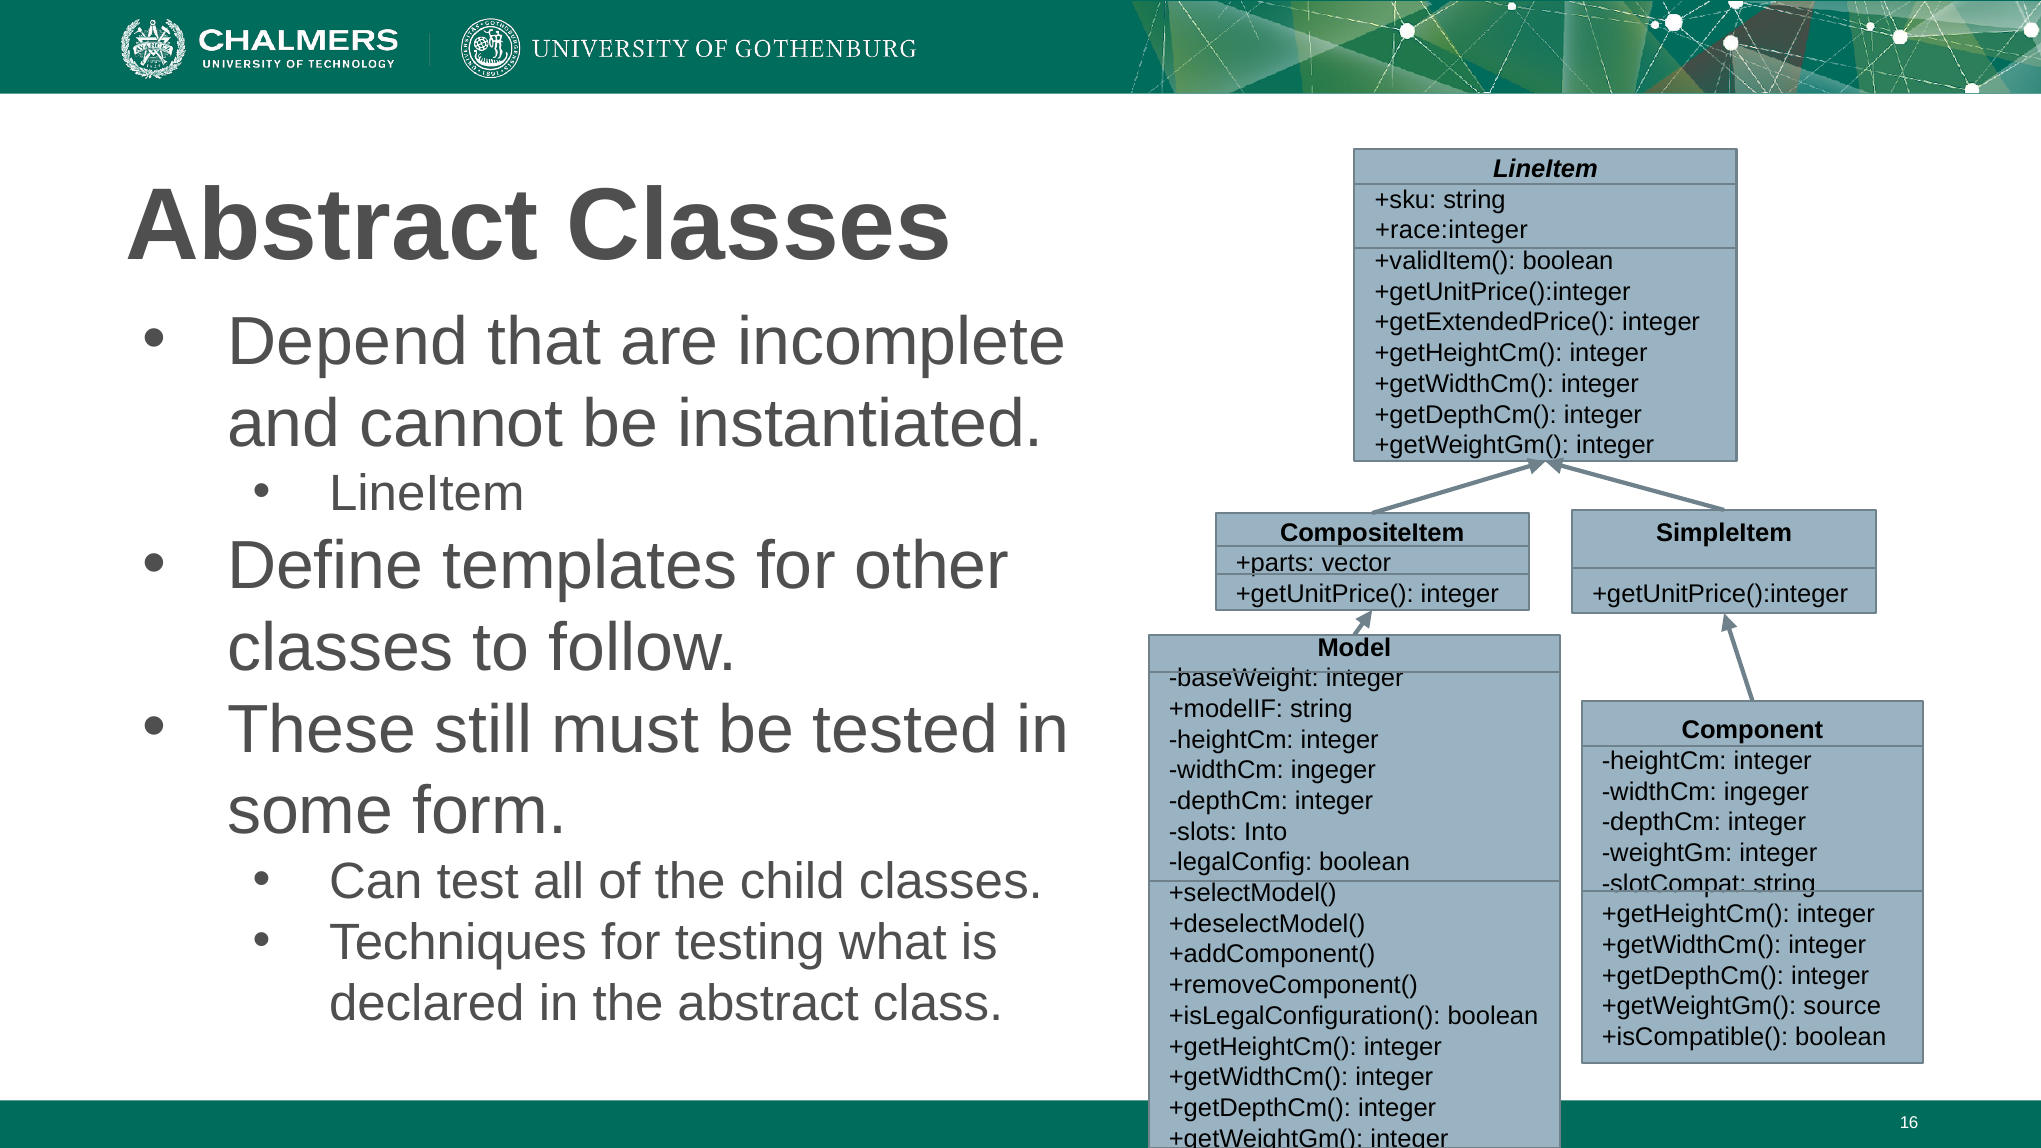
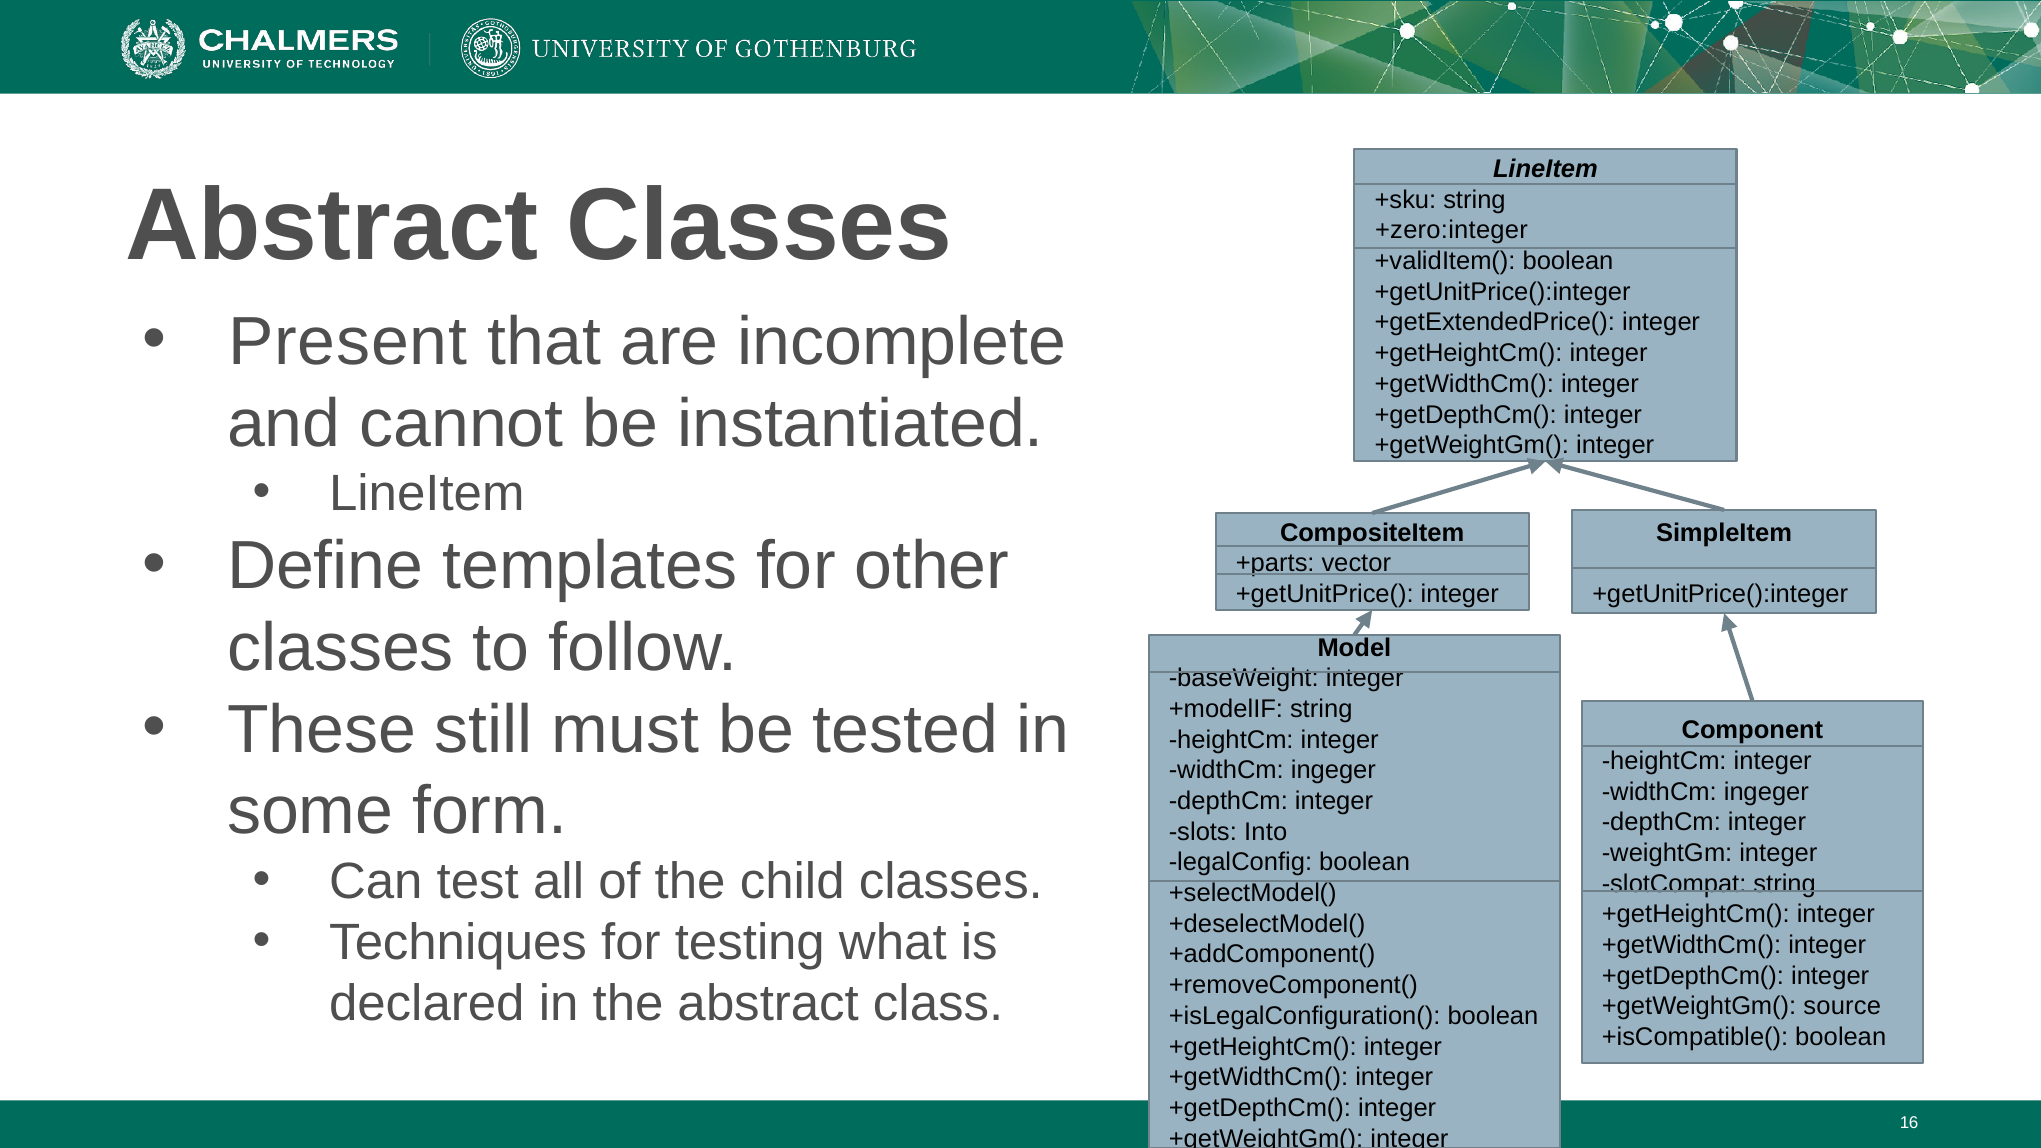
+race:integer: +race:integer -> +zero:integer (1451, 230)
Depend: Depend -> Present (348, 342)
